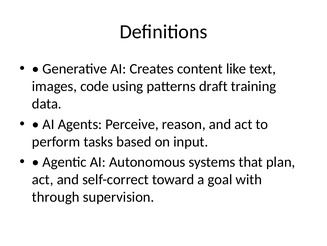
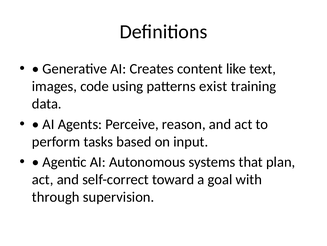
draft: draft -> exist (213, 86)
